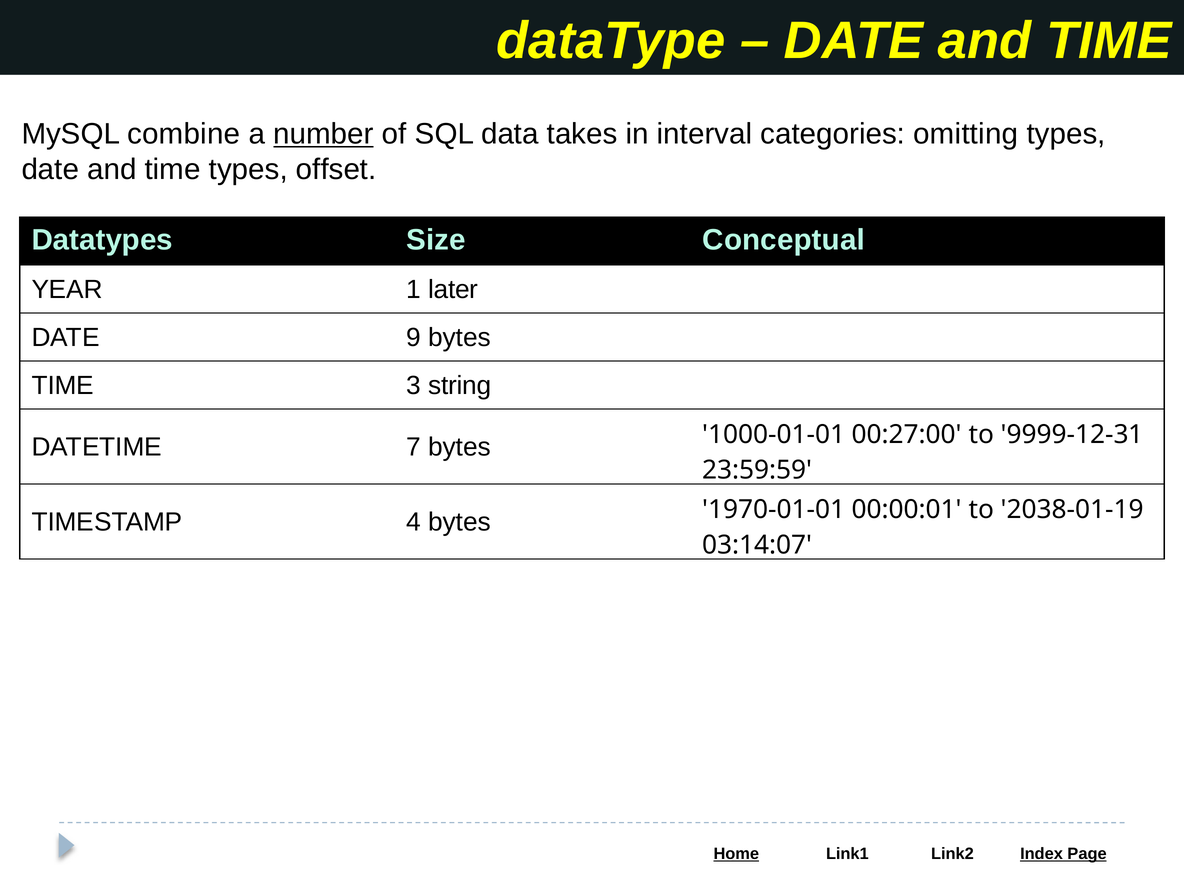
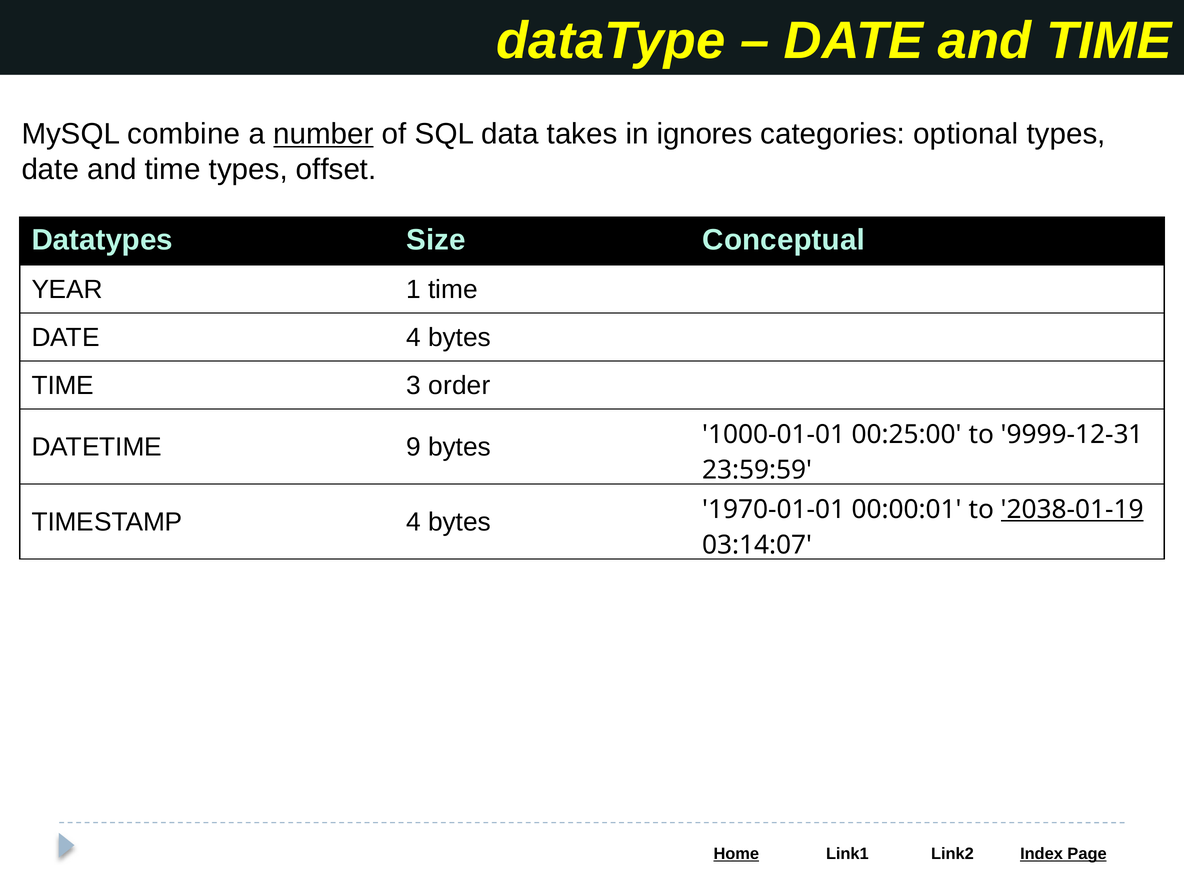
interval: interval -> ignores (705, 134)
omitting: omitting -> optional (966, 134)
1 later: later -> time (453, 289)
DATE 9: 9 -> 4 (414, 337)
string: string -> order (459, 385)
7: 7 -> 9 (414, 447)
00:27:00: 00:27:00 -> 00:25:00 (907, 434)
2038-01-19 underline: none -> present (1072, 509)
